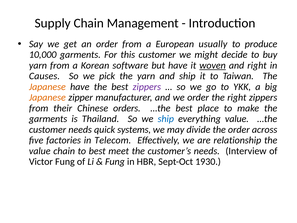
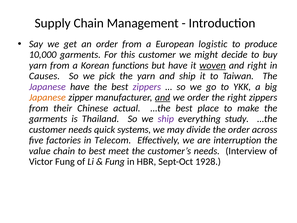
usually: usually -> logistic (213, 44)
software: software -> functions (130, 65)
Japanese colour: orange -> purple (47, 87)
and underline: none -> present (163, 97)
orders: orders -> actual (127, 108)
ship colour: blue -> purple (166, 119)
everything value: value -> study (237, 119)
relationship: relationship -> interruption (237, 140)
1930: 1930 -> 1928 (208, 161)
